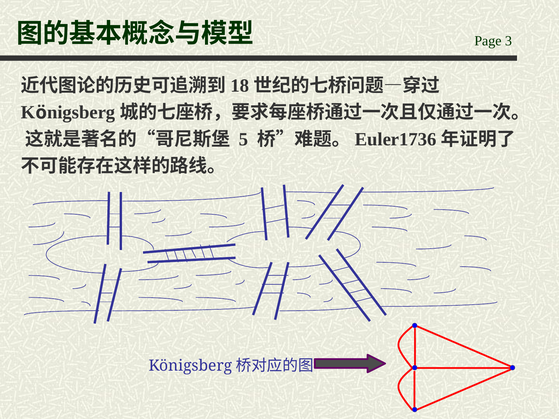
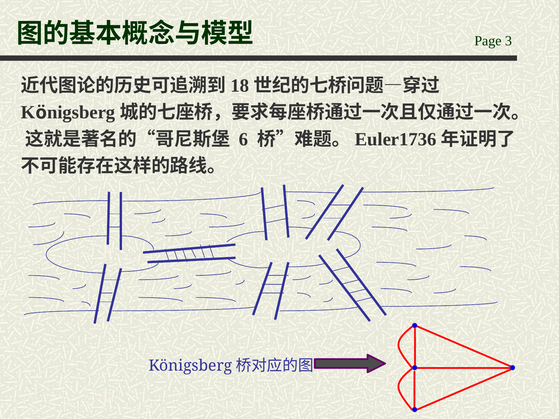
5: 5 -> 6 (243, 139)
